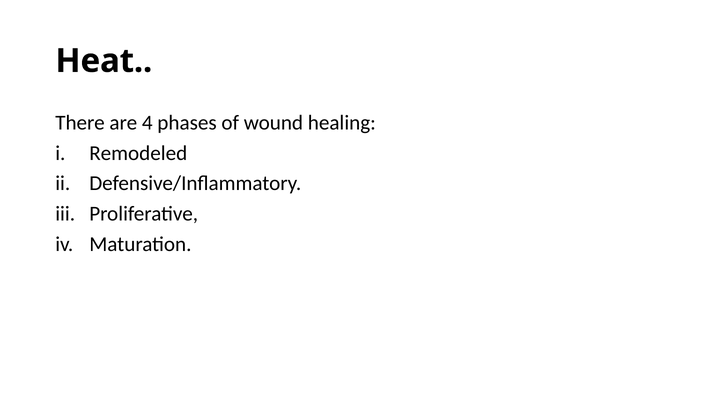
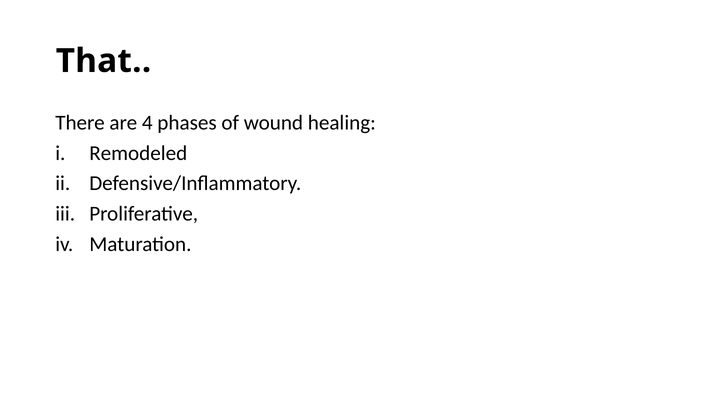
Heat: Heat -> That (103, 61)
